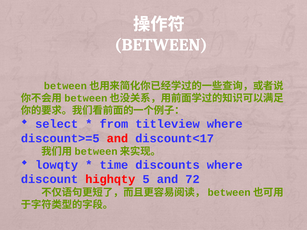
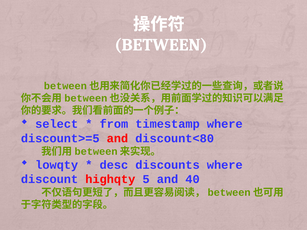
titleview: titleview -> timestamp (168, 124)
discount<17: discount<17 -> discount<80 (175, 138)
time: time -> desc (114, 165)
72: 72 -> 40 (193, 179)
